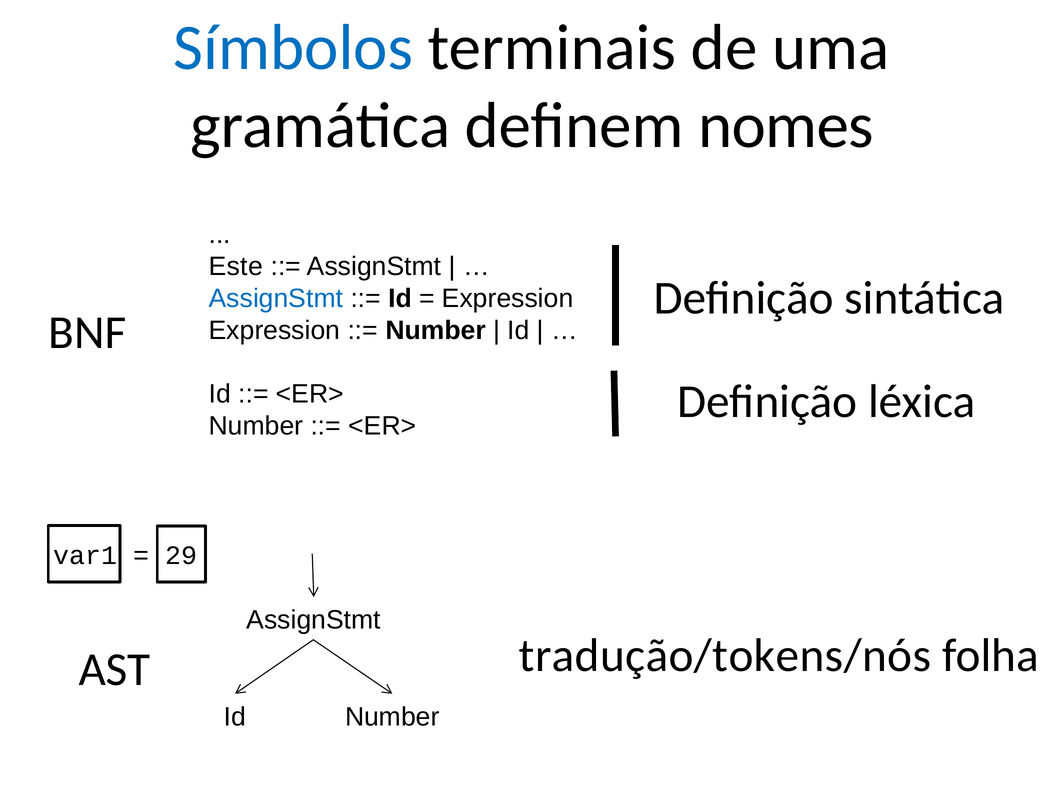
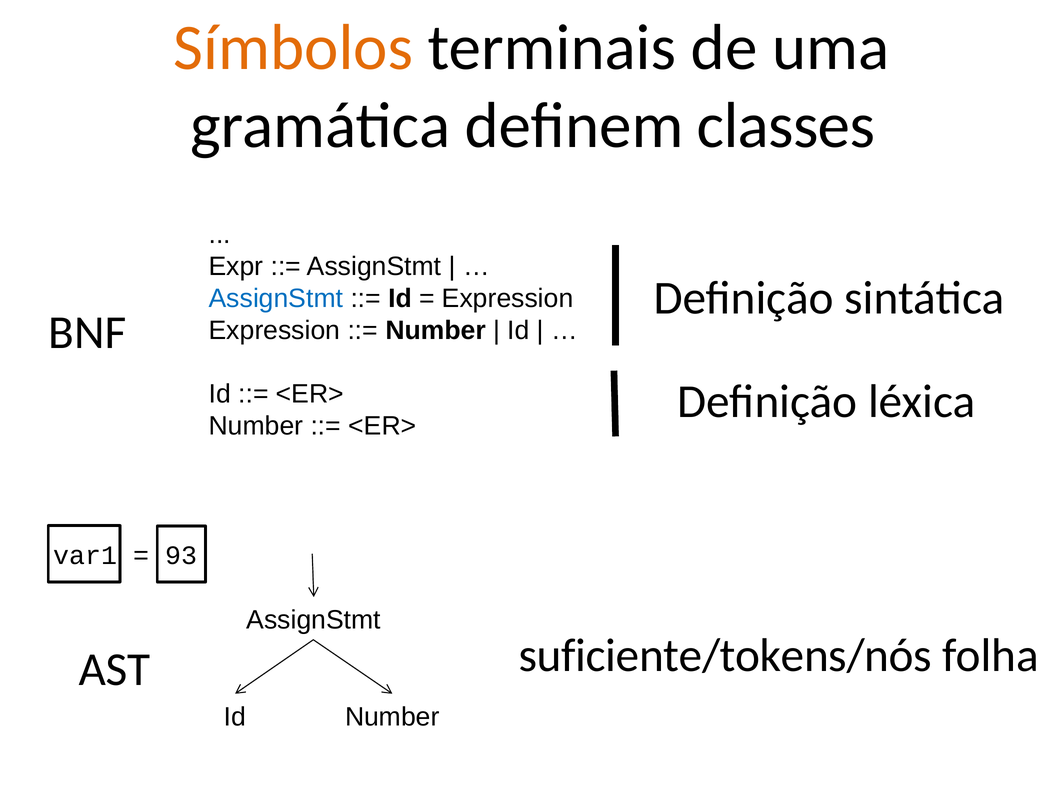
Símbolos colour: blue -> orange (293, 48)
nomes: nomes -> classes (786, 126)
Este: Este -> Expr (236, 266)
29: 29 -> 93 (181, 555)
tradução/tokens/nós: tradução/tokens/nós -> suficiente/tokens/nós (725, 656)
